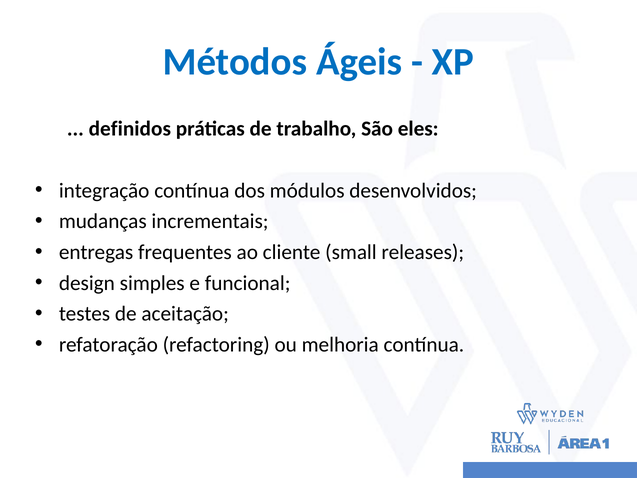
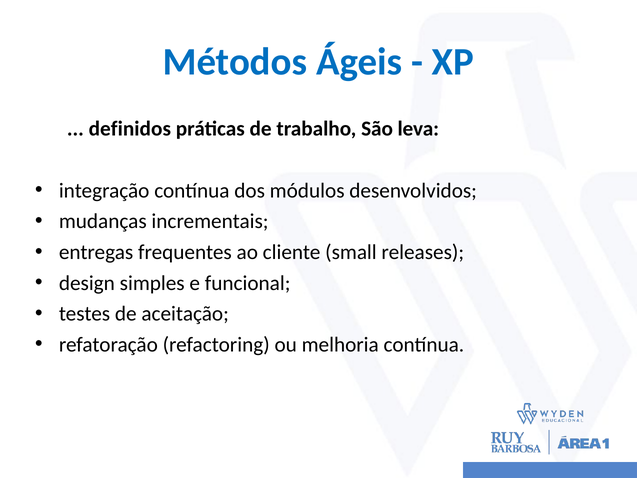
eles: eles -> leva (418, 129)
